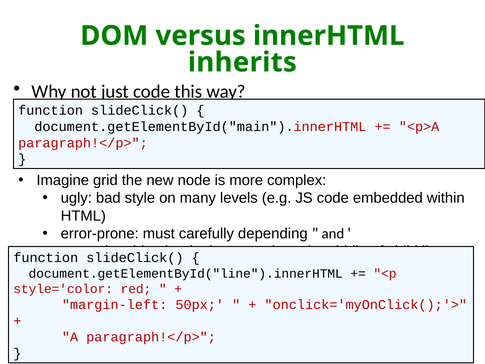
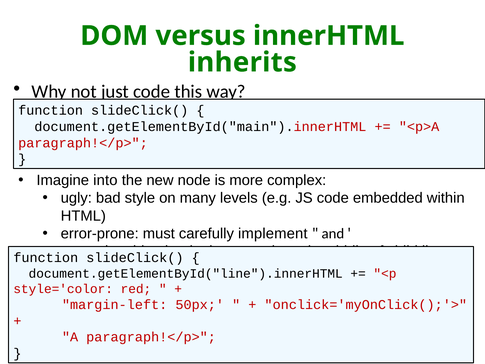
grid: grid -> into (105, 180)
depending: depending -> implement (273, 233)
